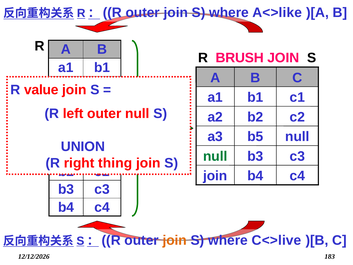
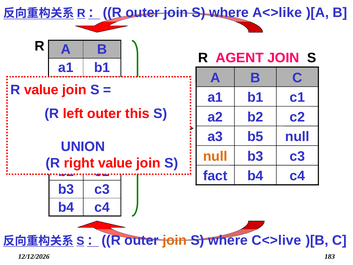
BRUSH: BRUSH -> AGENT (240, 58)
outer null: null -> this (137, 113)
null colour: green -> orange (215, 156)
right thing: thing -> value (115, 163)
join: join -> fact (215, 176)
